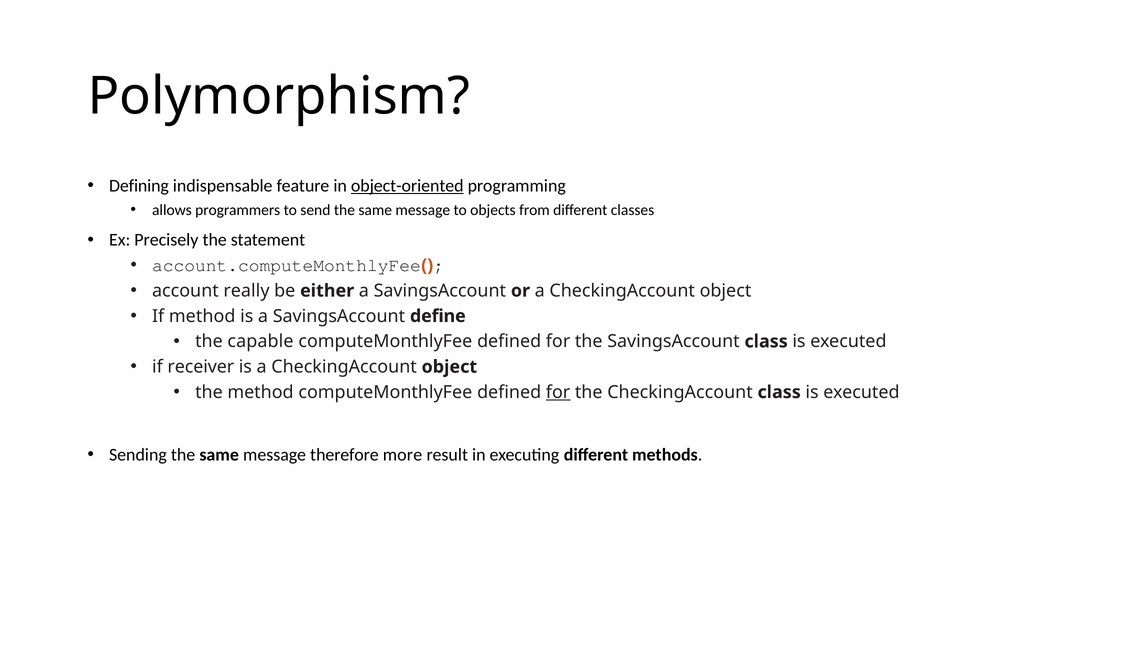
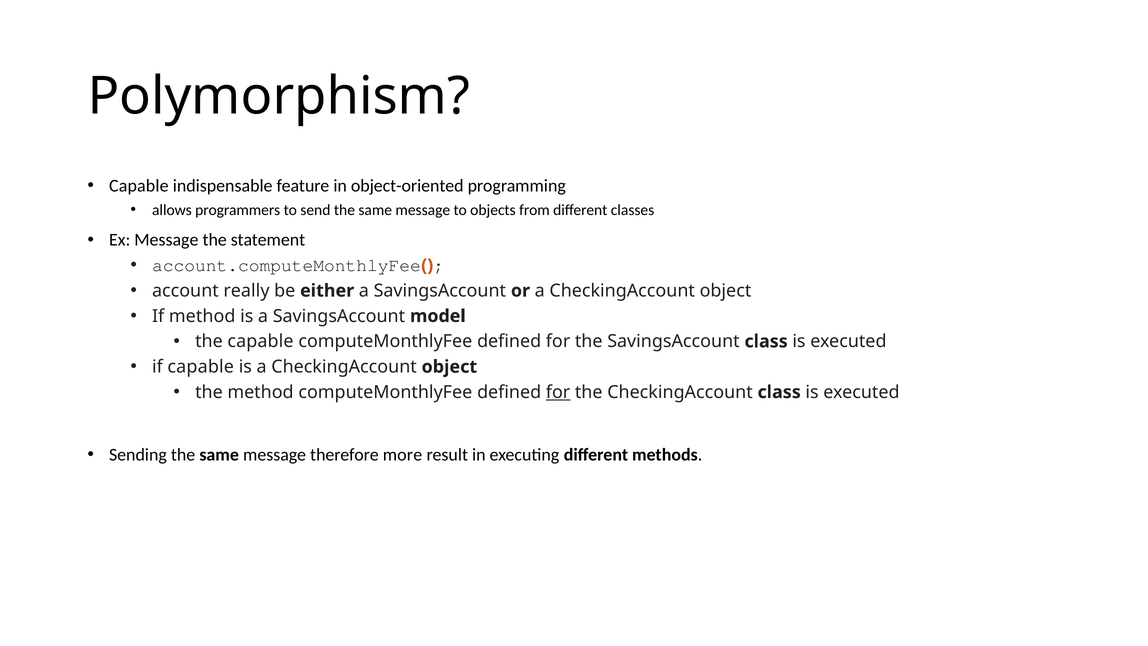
Defining: Defining -> Capable (139, 186)
object-oriented underline: present -> none (407, 186)
Ex Precisely: Precisely -> Message (166, 240)
define: define -> model (438, 316)
if receiver: receiver -> capable (201, 367)
